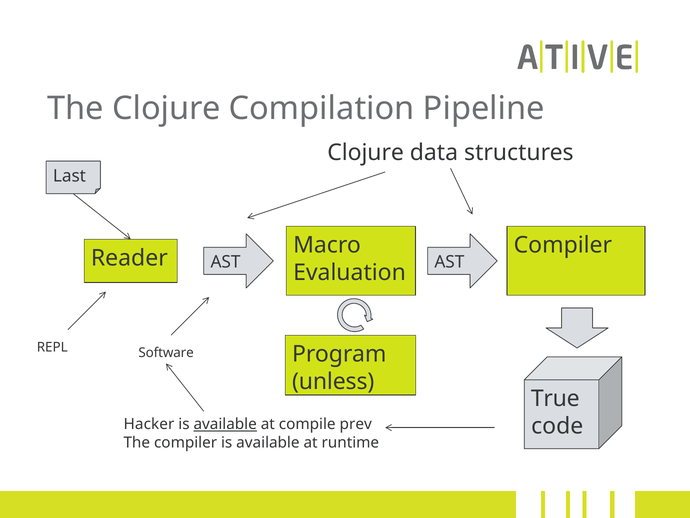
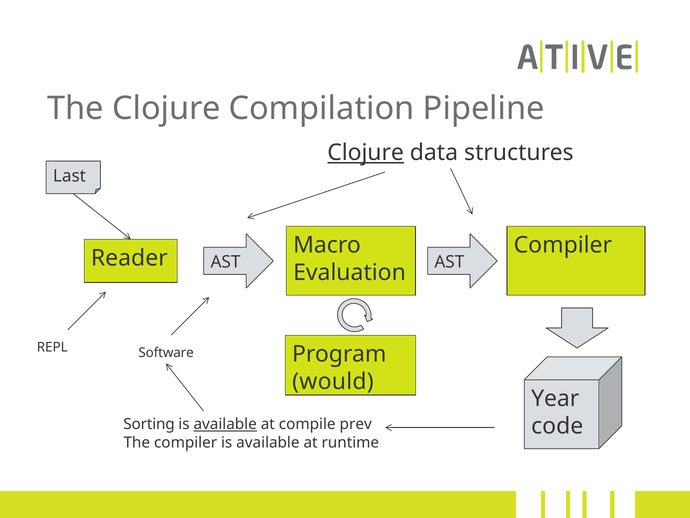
Clojure underline: none -> present (366, 153)
unless: unless -> would (333, 381)
True: True -> Year (555, 398)
Hacker: Hacker -> Sorting (149, 424)
